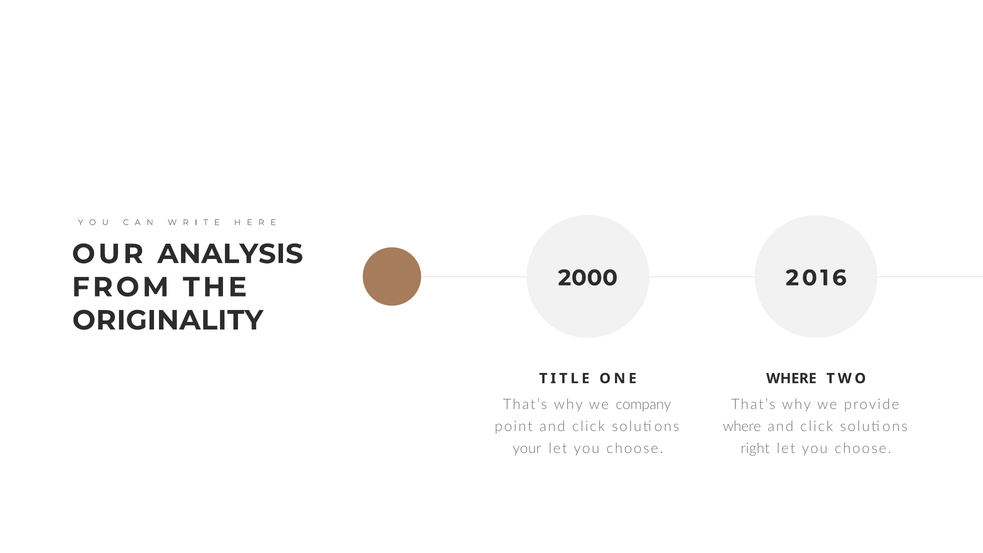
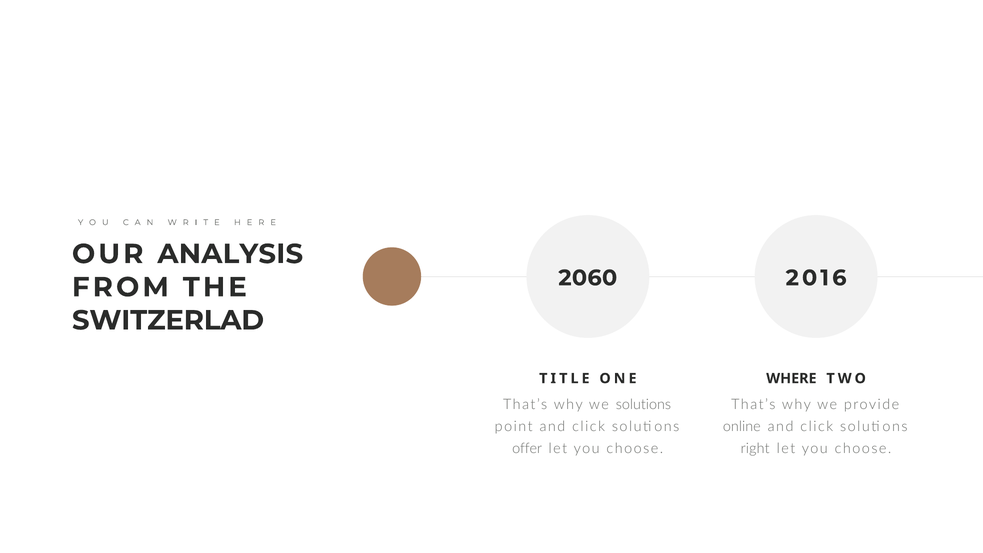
2000: 2000 -> 2060 (588, 278)
ORIGINALITY: ORIGINALITY -> SWITZERLAD (168, 320)
we company: company -> solutions (643, 404)
where: where -> online (742, 426)
your: your -> offer (527, 449)
